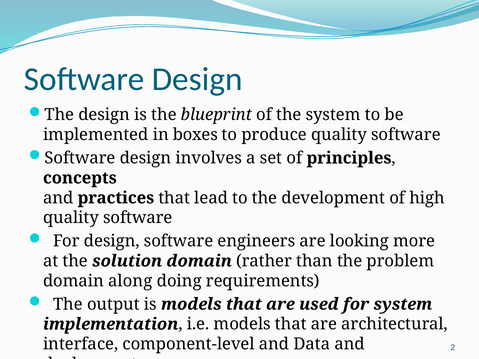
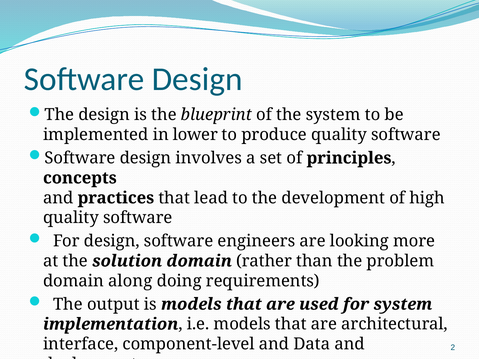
boxes: boxes -> lower (195, 135)
